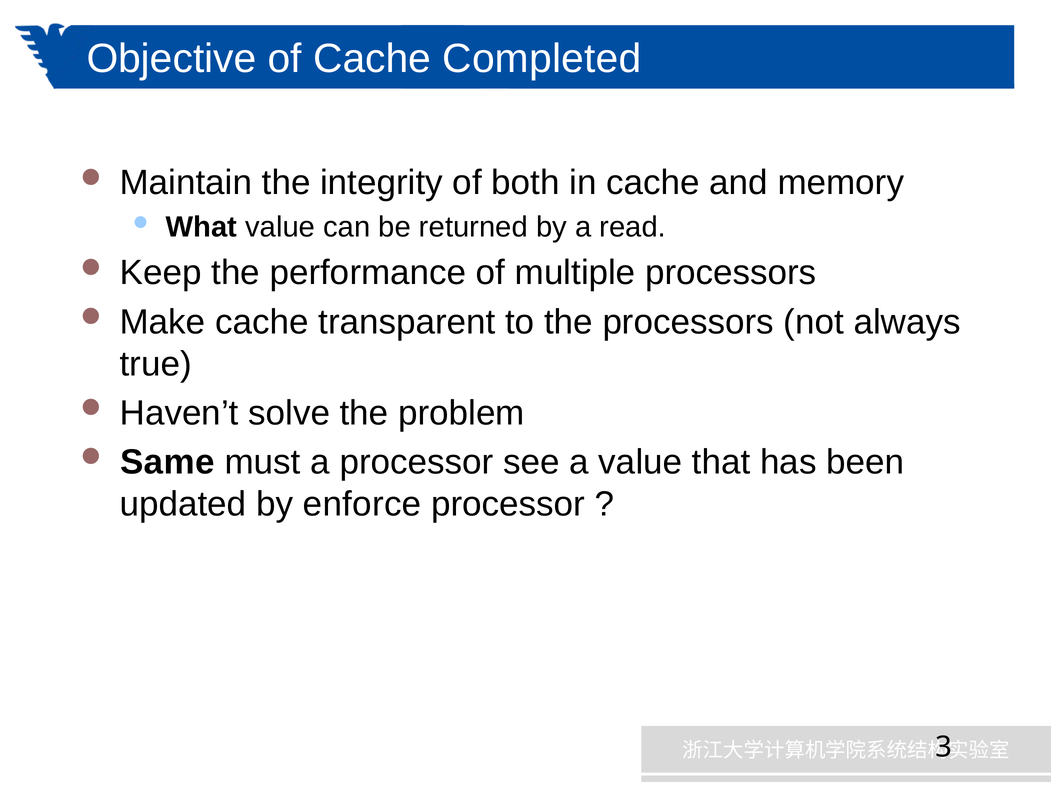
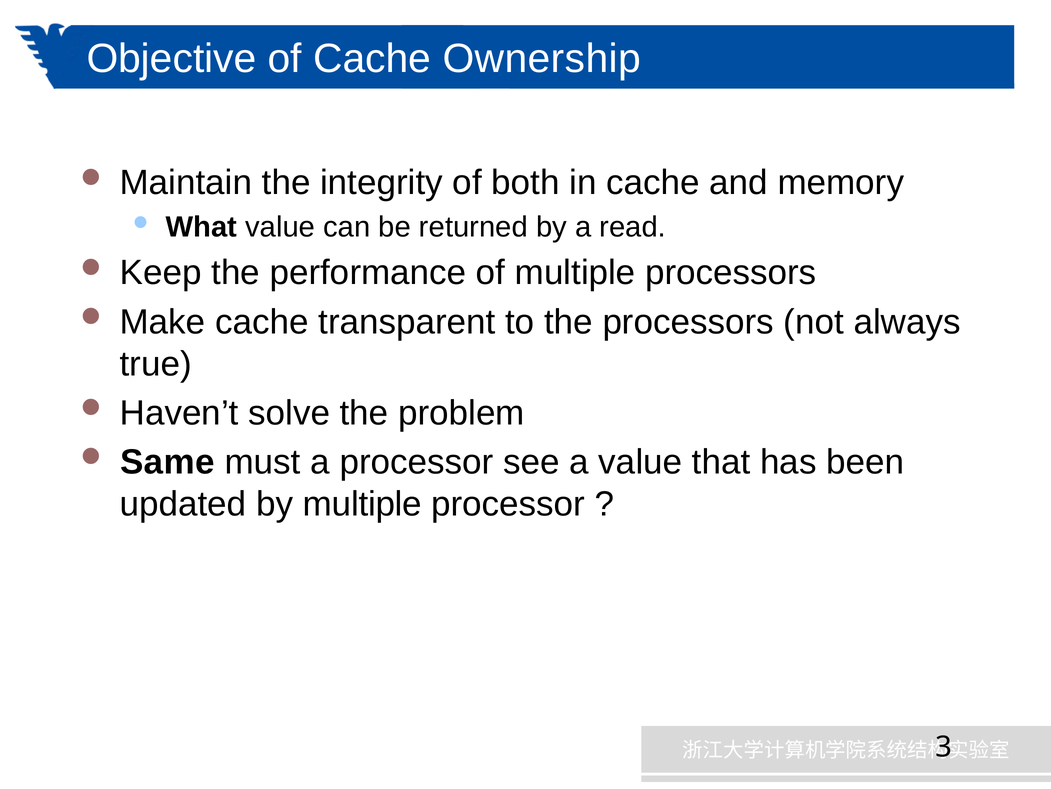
Completed: Completed -> Ownership (542, 59)
by enforce: enforce -> multiple (362, 504)
